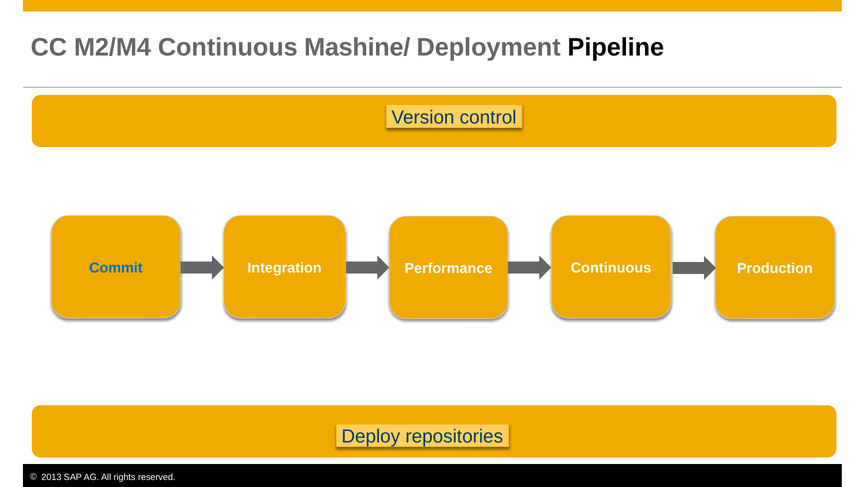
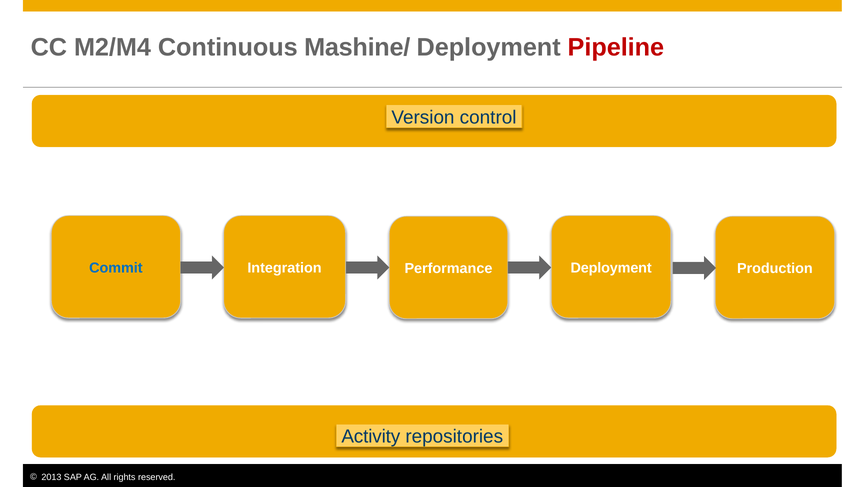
Pipeline colour: black -> red (616, 48)
Integration Continuous: Continuous -> Deployment (611, 268)
Deploy: Deploy -> Activity (371, 436)
